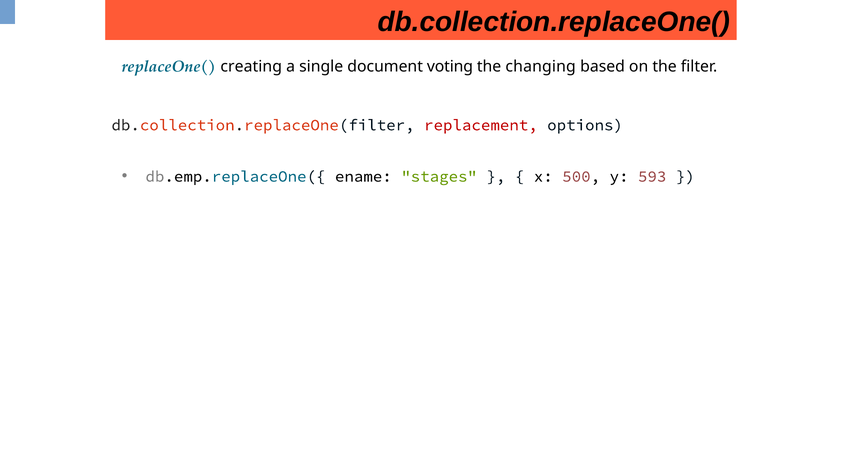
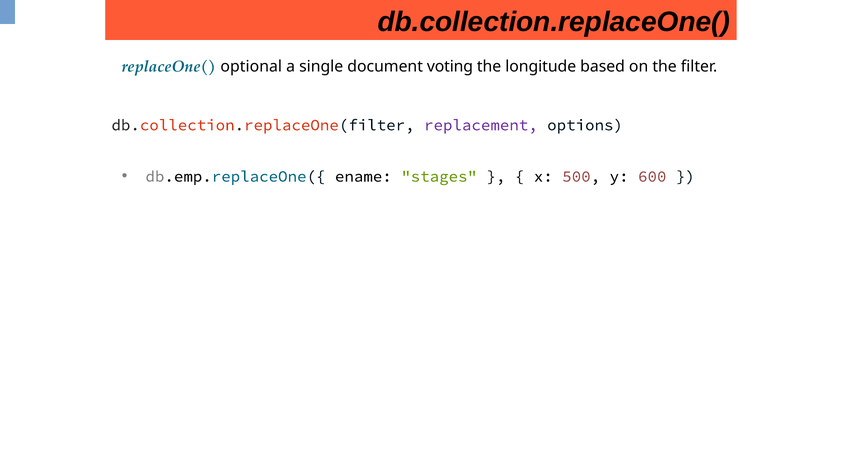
creating: creating -> optional (251, 66)
changing: changing -> longitude (541, 66)
replacement colour: red -> purple (481, 125)
593: 593 -> 600 (652, 176)
